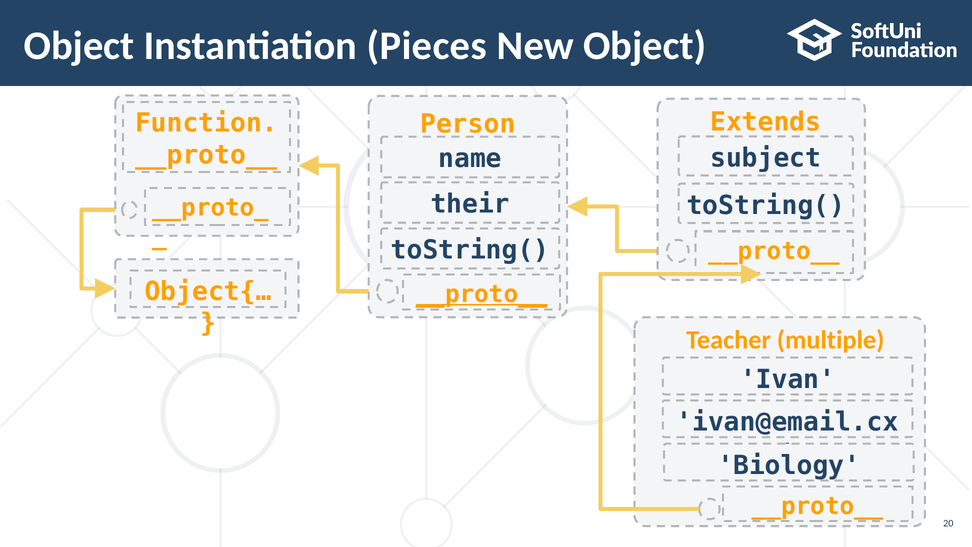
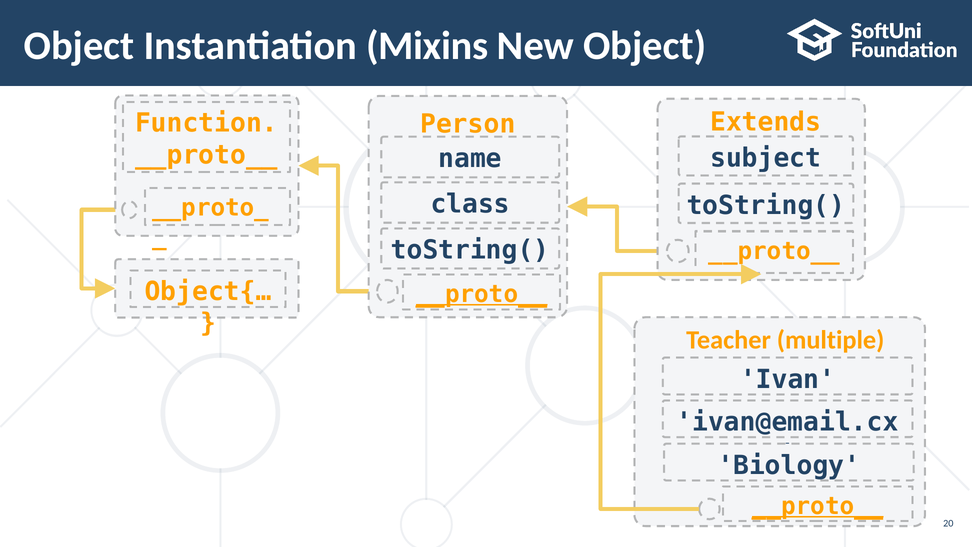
Pieces: Pieces -> Mixins (427, 46)
their: their -> class (470, 204)
__proto__ underline: none -> present (818, 506)
